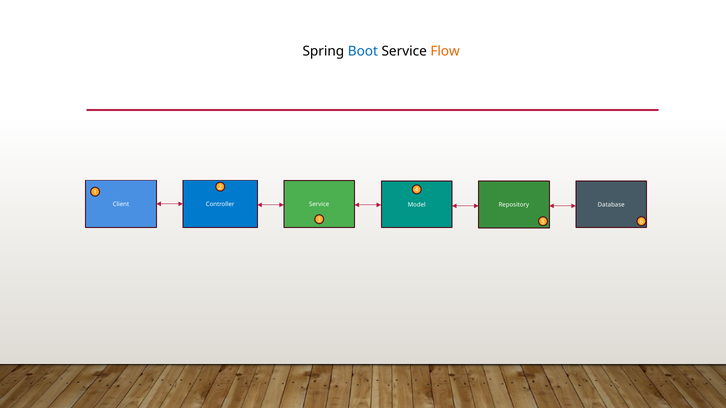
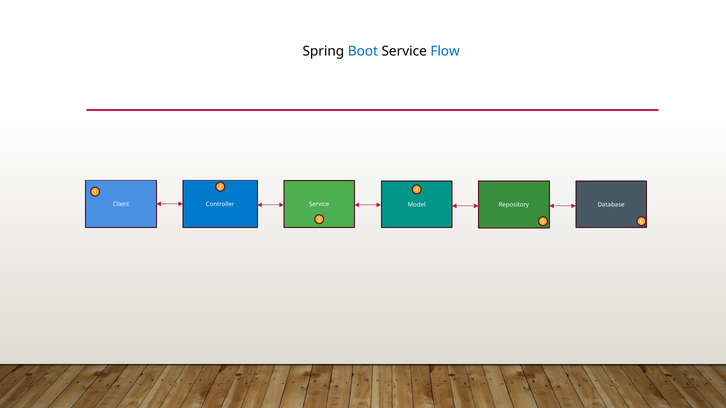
Flow colour: orange -> blue (445, 51)
